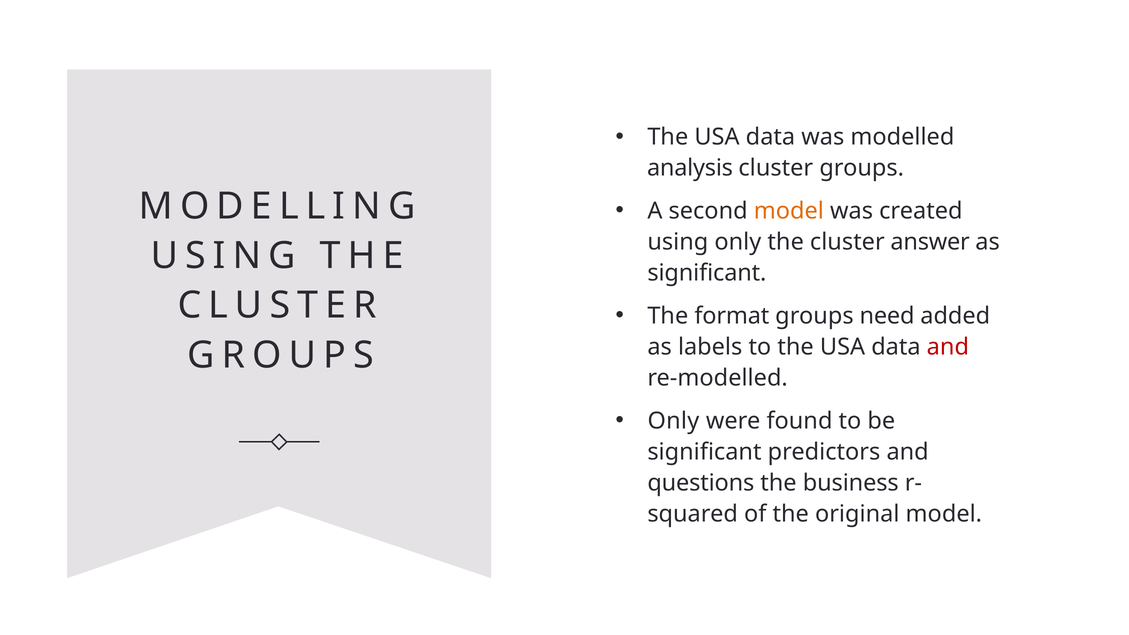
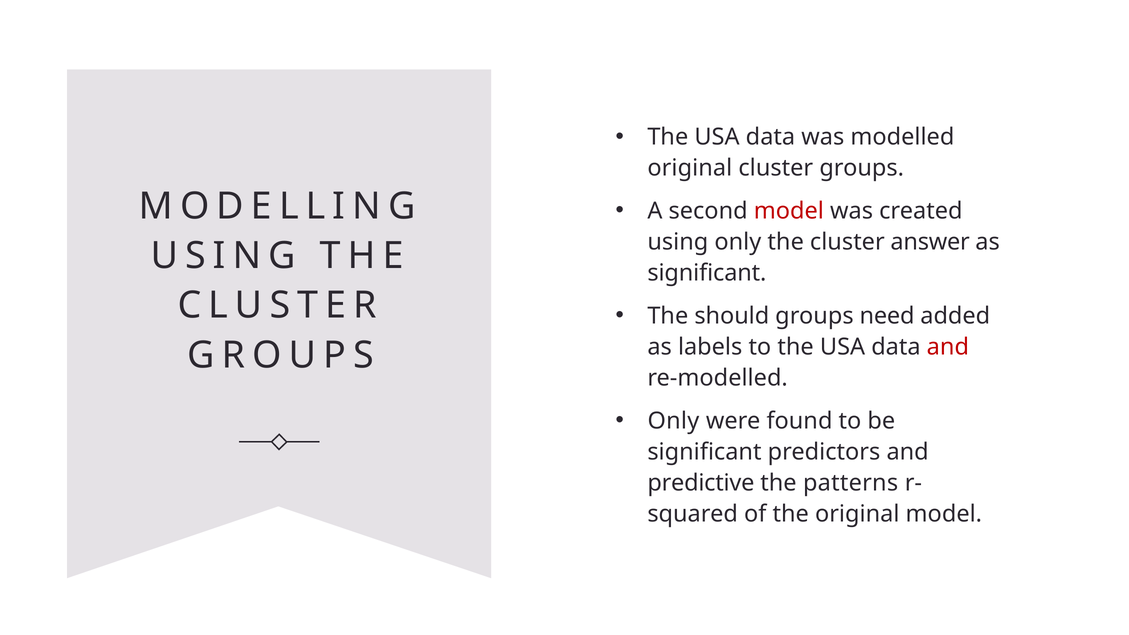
analysis: analysis -> original (690, 168)
model colour: orange -> red (789, 211)
format: format -> should (732, 316)
questions: questions -> predictive (701, 483)
business: business -> patterns (851, 483)
